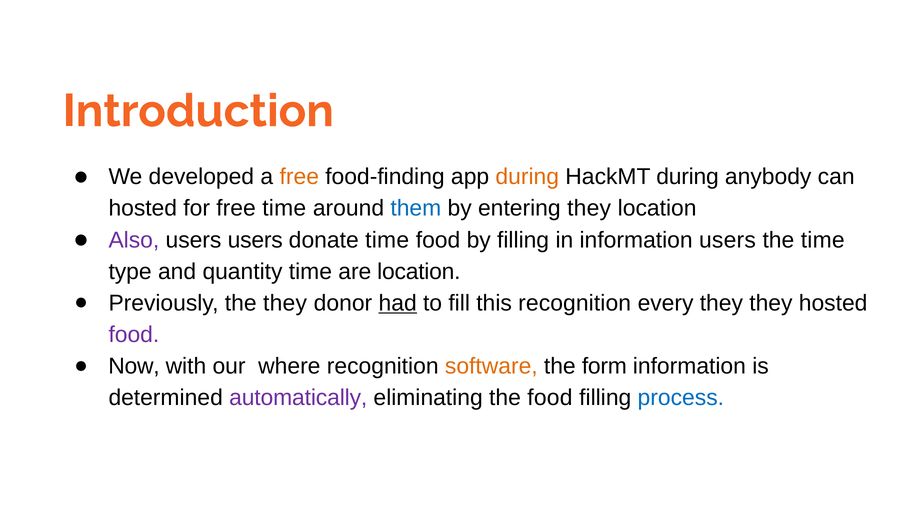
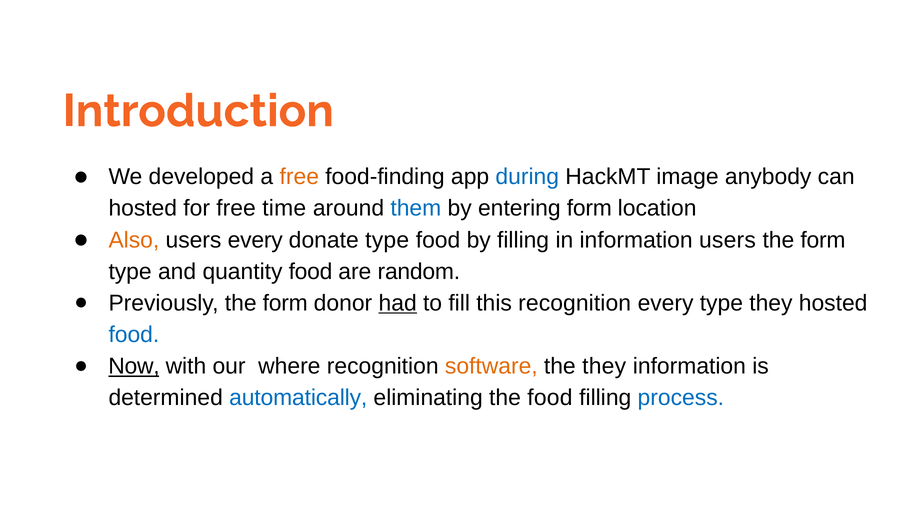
during colour: orange -> blue (527, 177)
HackMT during: during -> image (687, 177)
entering they: they -> form (589, 208)
Also colour: purple -> orange (134, 240)
users users: users -> every (255, 240)
donate time: time -> type (387, 240)
time: time -> form (823, 240)
quantity time: time -> food (311, 271)
are location: location -> random (419, 271)
Previously the they: they -> form (285, 303)
every they: they -> type (721, 303)
food colour: purple -> blue (134, 334)
Now underline: none -> present (134, 366)
the form: form -> they (604, 366)
automatically colour: purple -> blue (298, 398)
